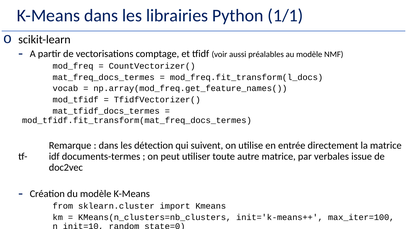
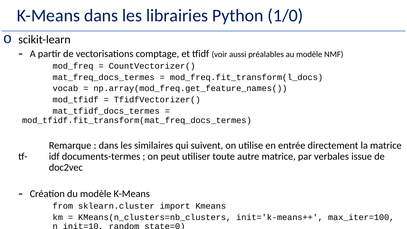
1/1: 1/1 -> 1/0 (286, 16)
détection: détection -> similaires (154, 146)
